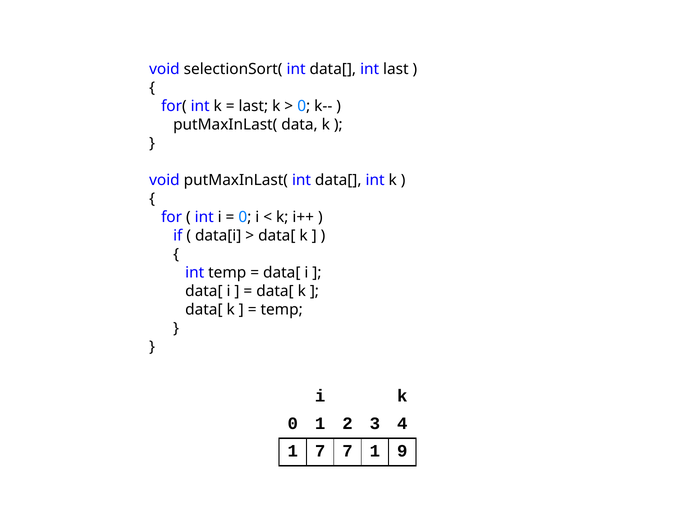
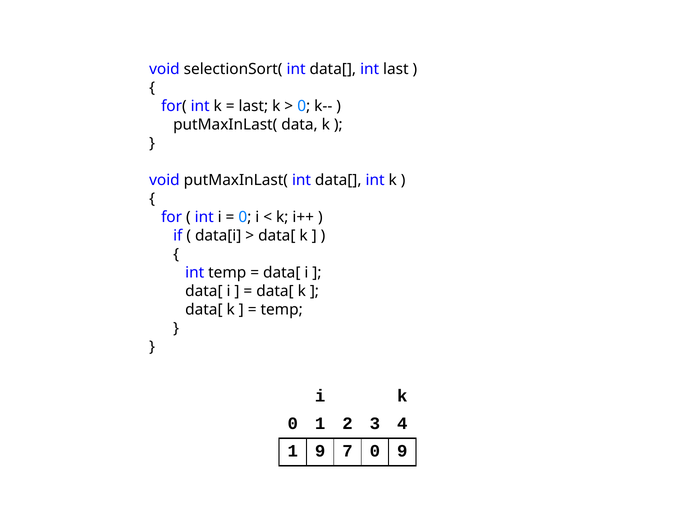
1 7: 7 -> 9 (320, 451)
7 1: 1 -> 0 (375, 451)
